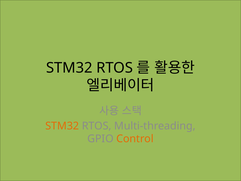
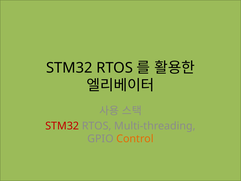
STM32 colour: orange -> red (62, 126)
